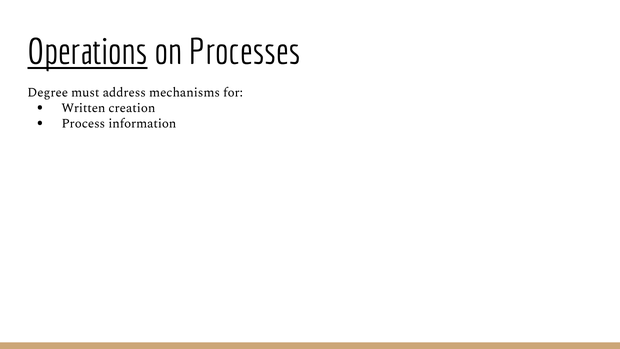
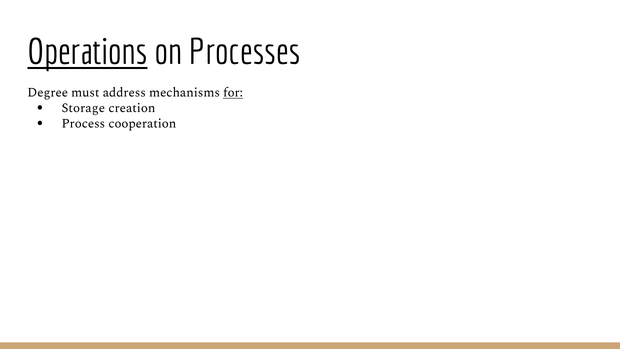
for underline: none -> present (233, 93)
Written: Written -> Storage (83, 108)
information: information -> cooperation (142, 124)
